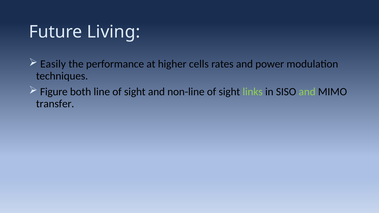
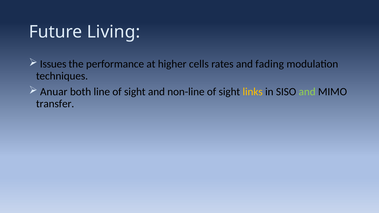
Easily: Easily -> Issues (53, 64)
power: power -> fading (270, 64)
Figure: Figure -> Anuar (54, 92)
links colour: light green -> yellow (253, 92)
